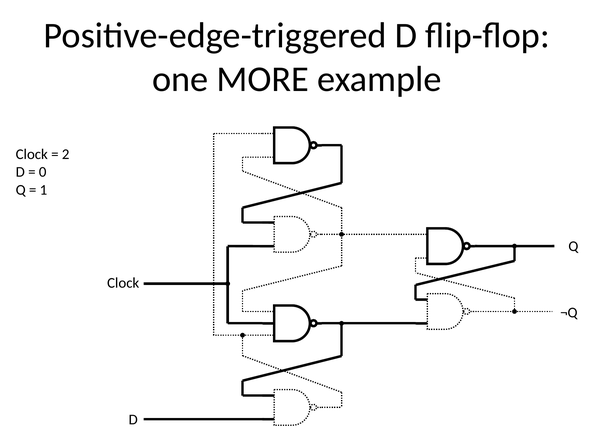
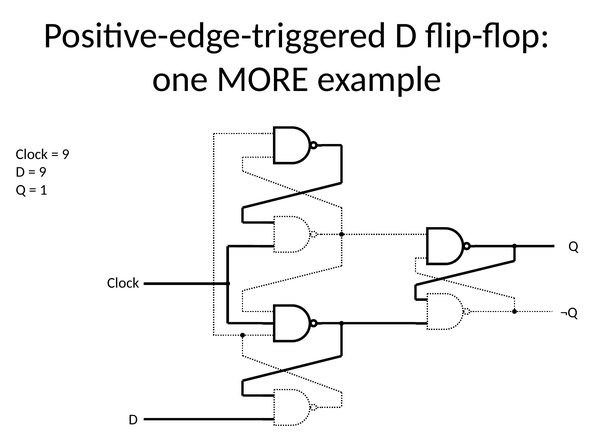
2: 2 -> 9 (66, 154)
0: 0 -> 9 (43, 172)
